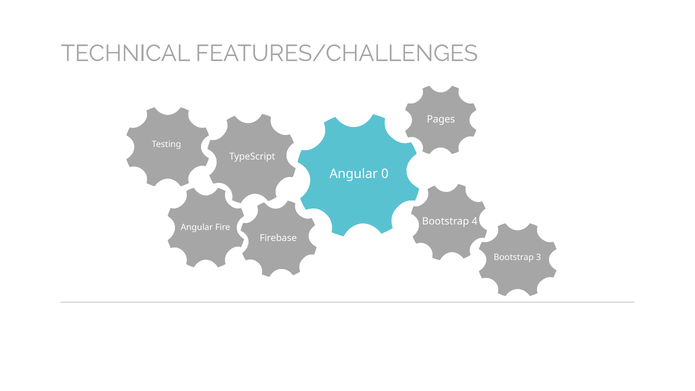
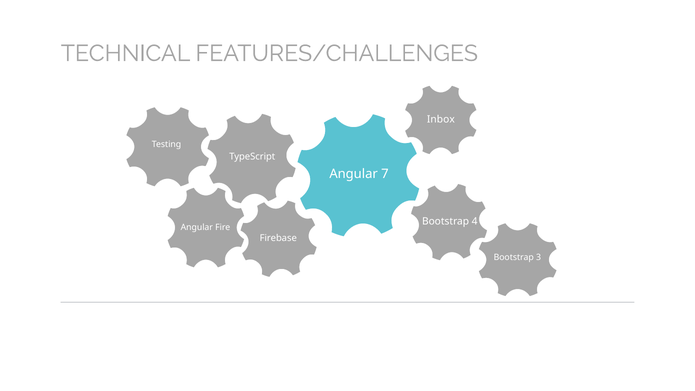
Pages: Pages -> Inbox (441, 119)
0: 0 -> 7 (385, 174)
